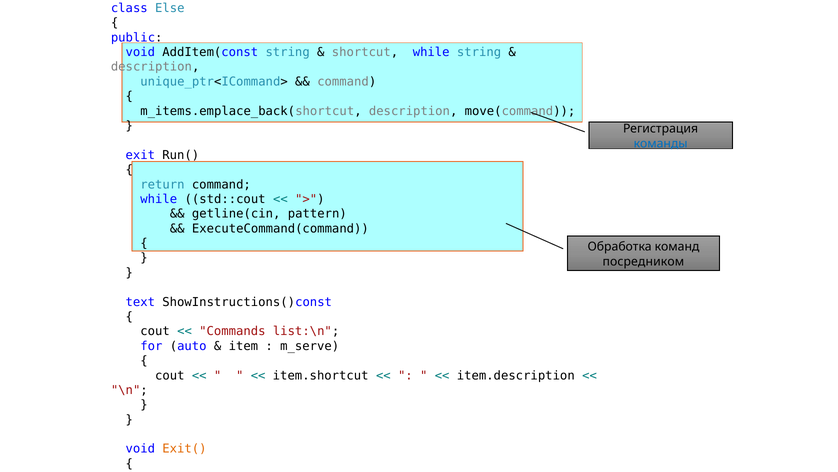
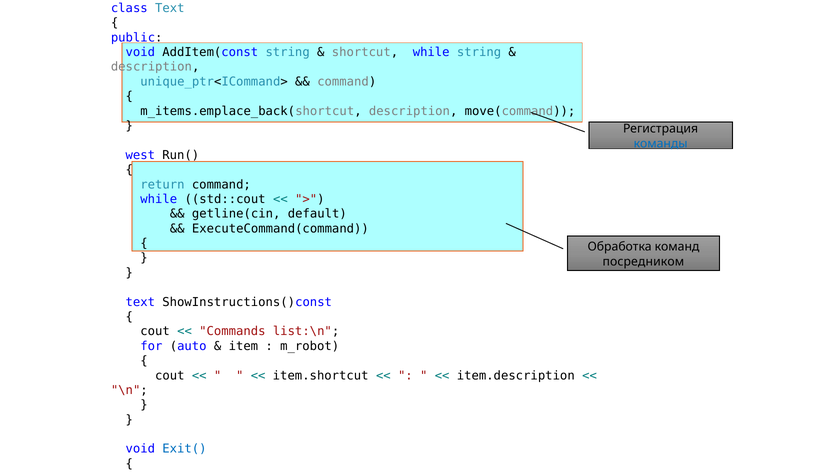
class Else: Else -> Text (170, 8)
exit: exit -> west (140, 155)
pattern: pattern -> default (317, 214)
m_serve: m_serve -> m_robot (310, 346)
Exit( colour: orange -> blue (184, 448)
